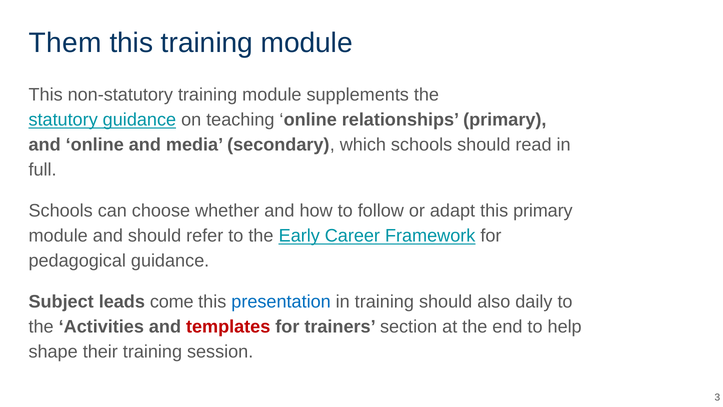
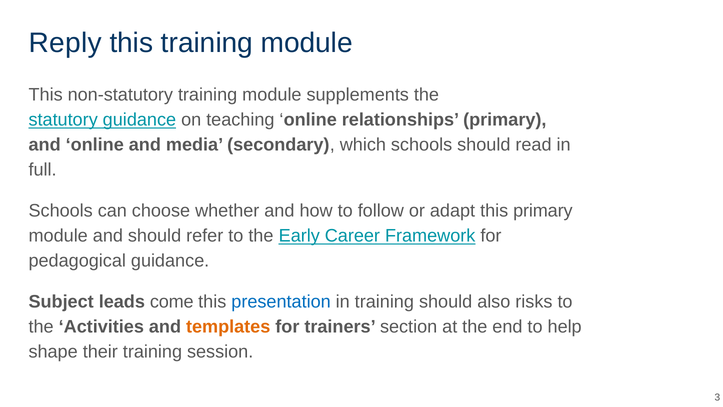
Them: Them -> Reply (65, 43)
daily: daily -> risks (534, 302)
templates colour: red -> orange (228, 326)
